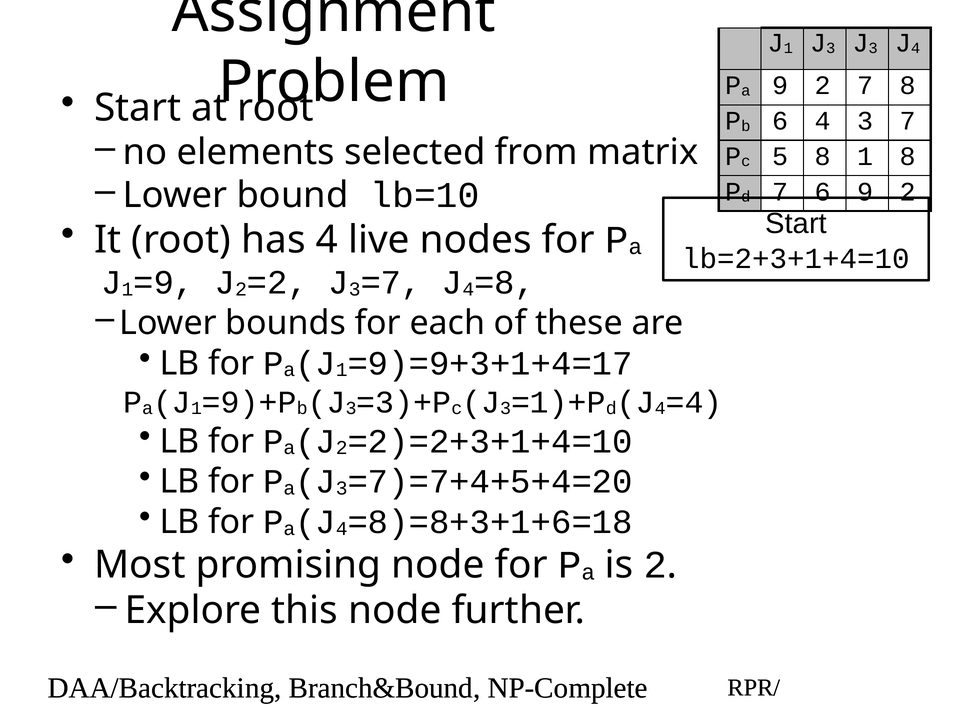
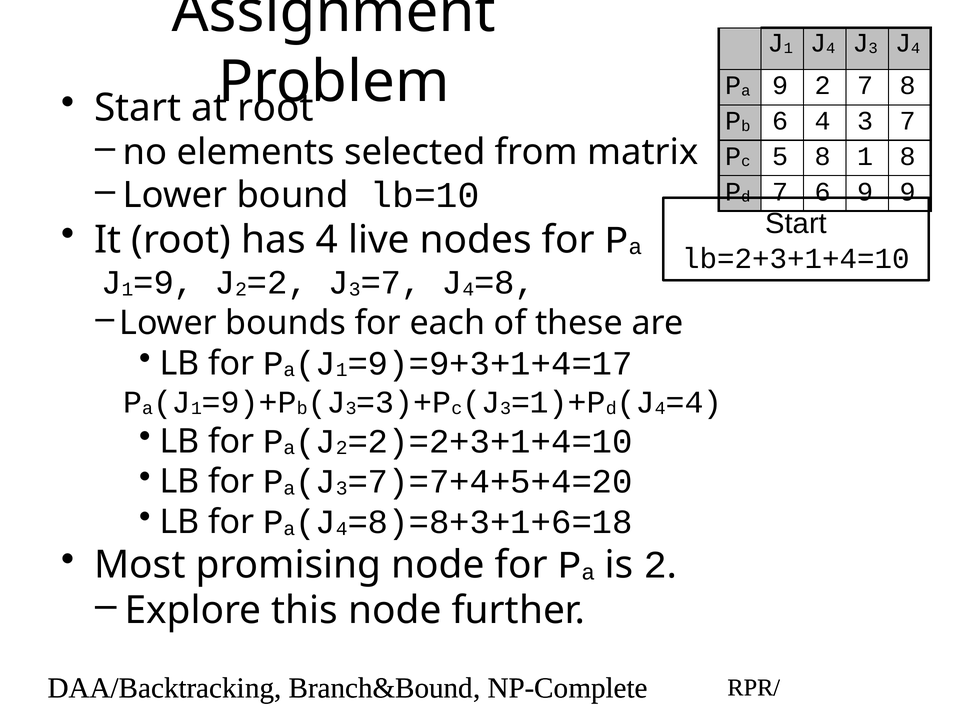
3: 3 -> 4 (831, 48)
6 9 2: 2 -> 9 (908, 192)
